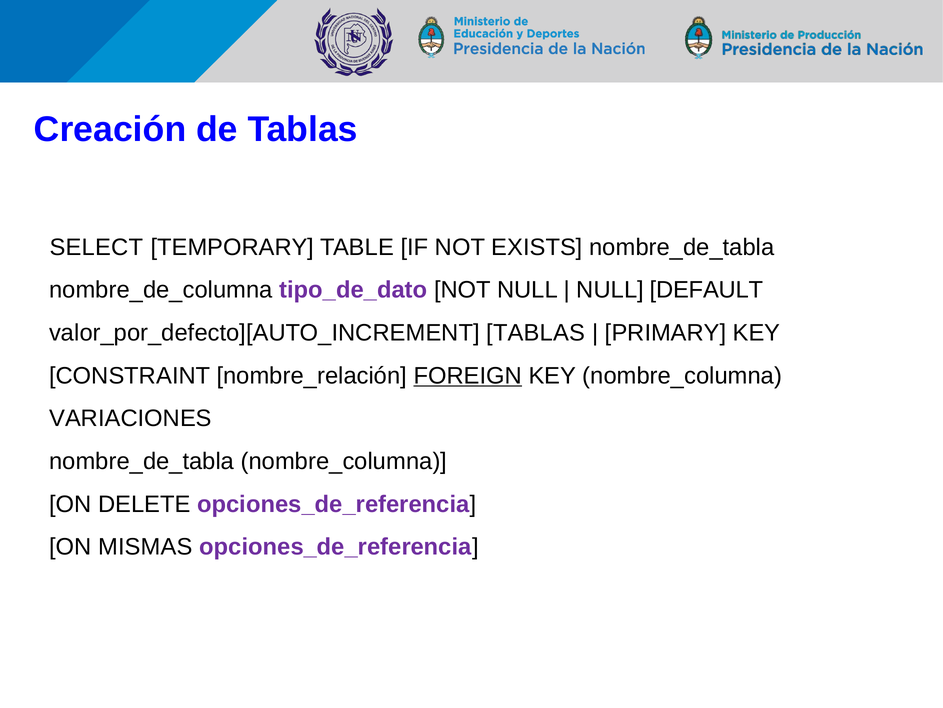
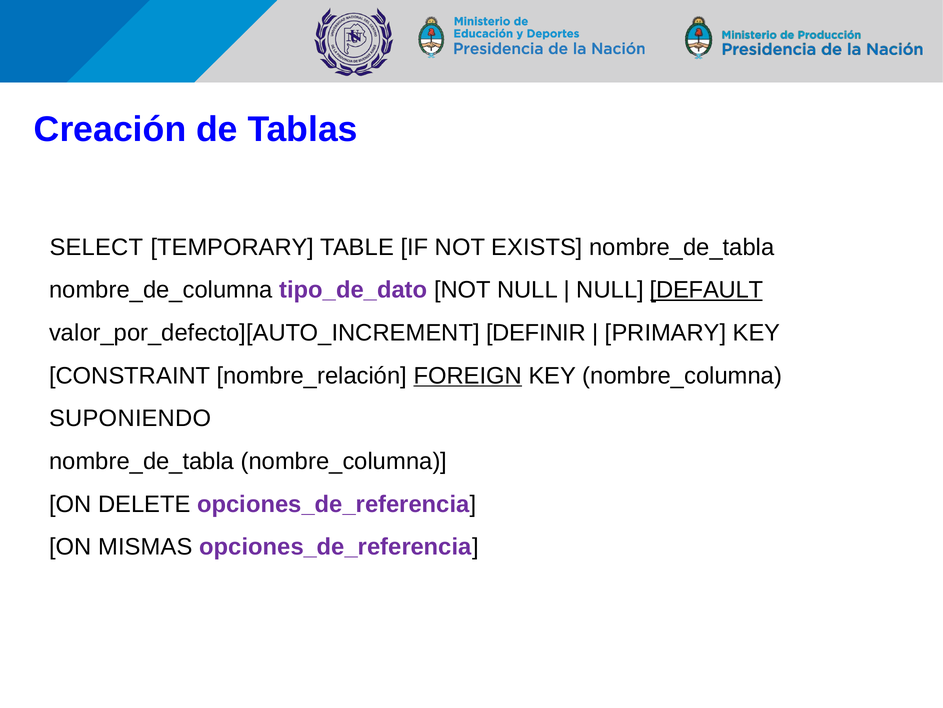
DEFAULT underline: none -> present (707, 290)
valor_por_defecto][AUTO_INCREMENT TABLAS: TABLAS -> DEFINIR (536, 333)
VARIACIONES: VARIACIONES -> SUPONIENDO (130, 418)
